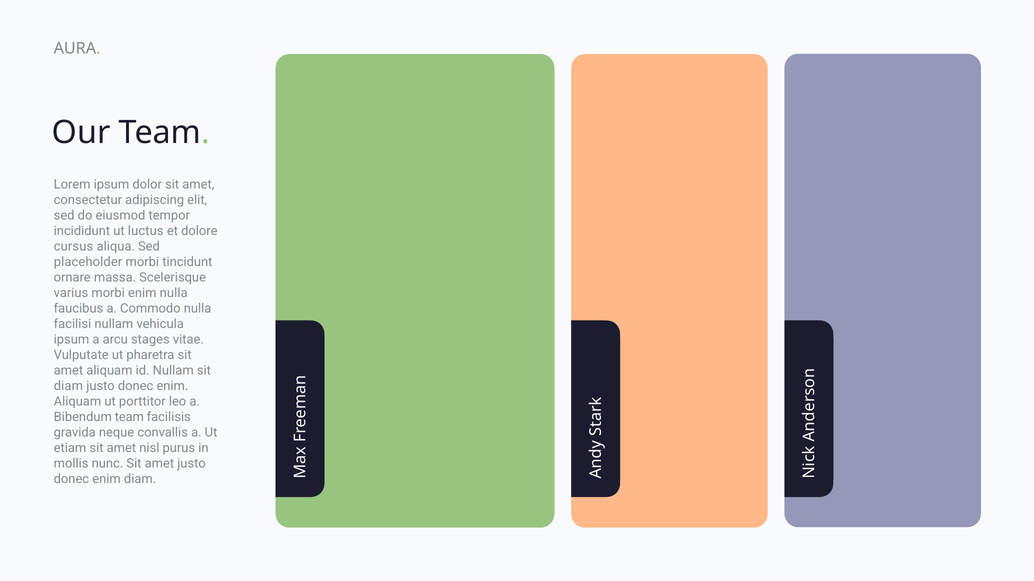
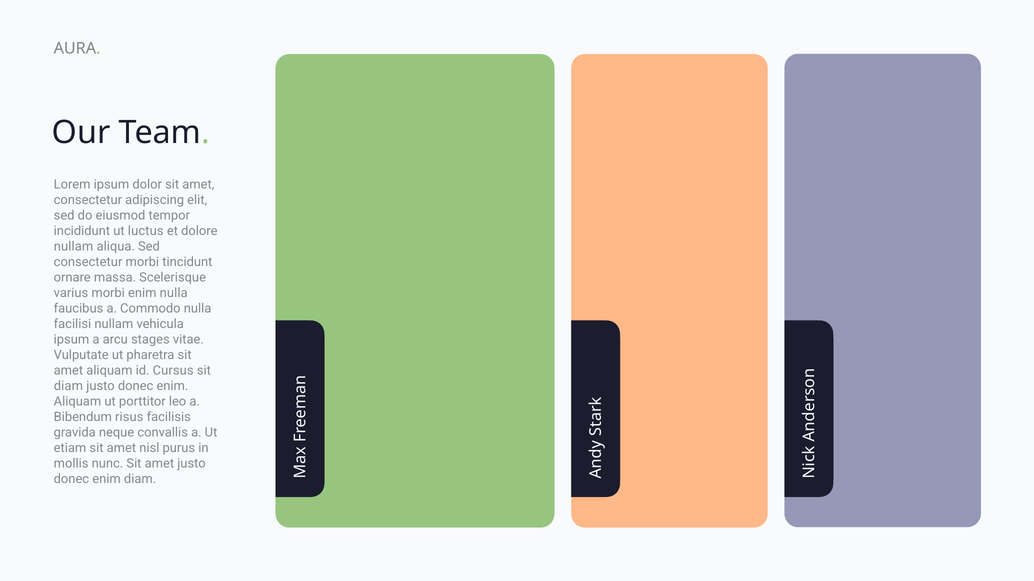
cursus: cursus -> nullam (74, 247)
placeholder: placeholder -> consectetur (88, 262)
id Nullam: Nullam -> Cursus (173, 371)
Bibendum team: team -> risus (129, 418)
